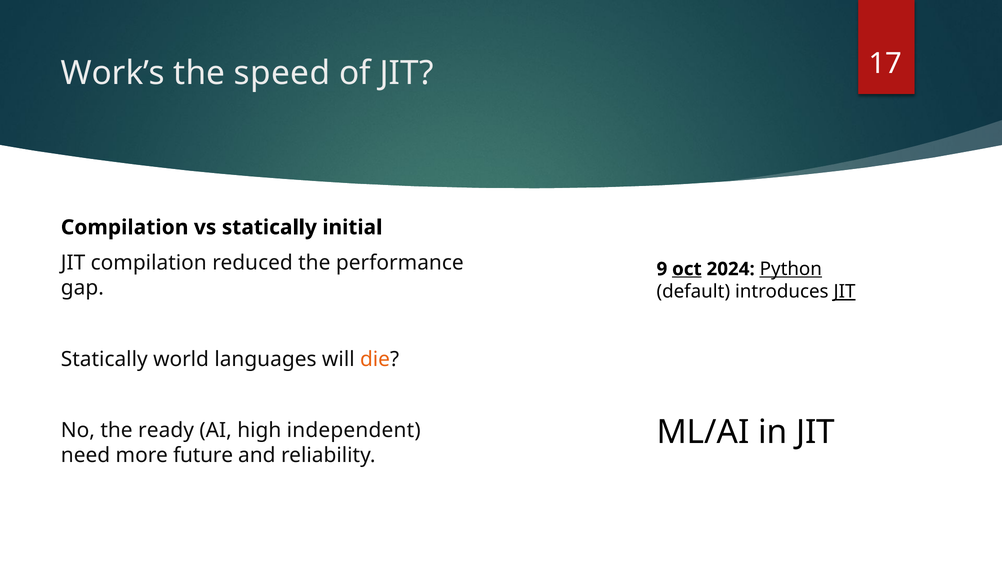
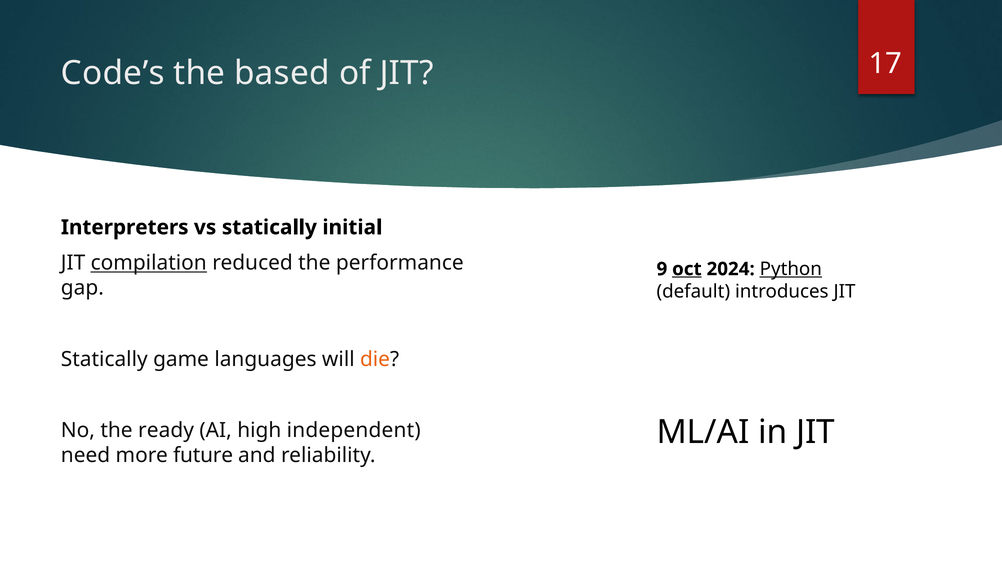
Work’s: Work’s -> Code’s (113, 73)
speed: speed -> based (282, 73)
Compilation: Compilation -> Interpreters (125, 227)
compilation underline: none -> present (149, 263)
JIT underline: present -> none (844, 291)
world: world -> game (181, 359)
